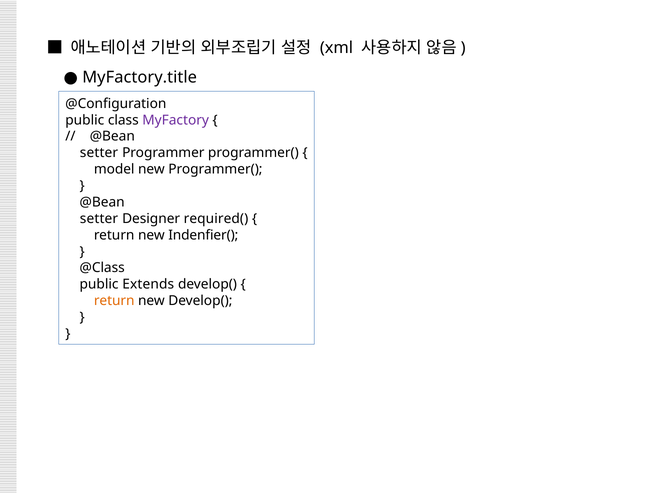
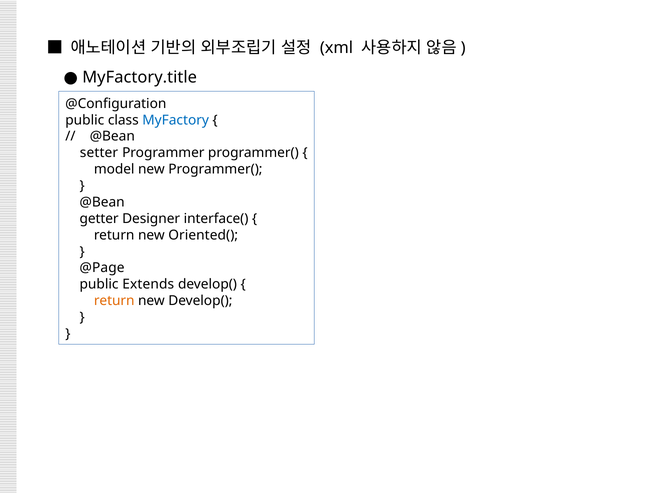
MyFactory colour: purple -> blue (176, 120)
setter: setter -> getter (99, 219)
required(: required( -> interface( (216, 219)
Indenfier(: Indenfier( -> Oriented( (203, 235)
@Class: @Class -> @Page (102, 268)
